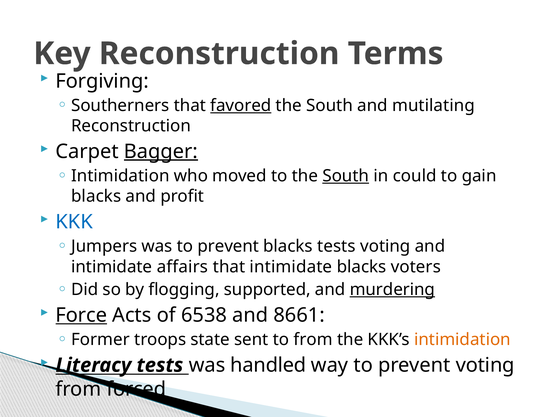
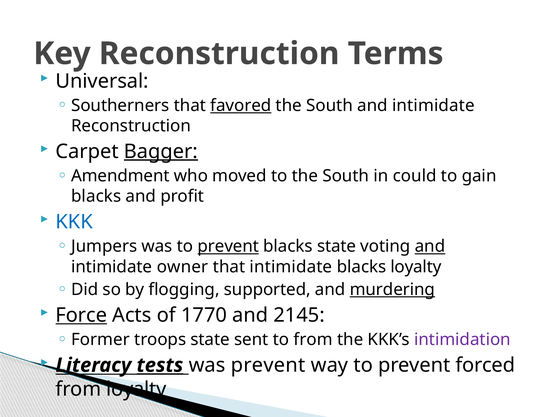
Forgiving: Forgiving -> Universal (102, 81)
mutilating: mutilating -> intimidate (433, 106)
Intimidation: Intimidation -> Amendment (120, 176)
South underline: present -> none (346, 176)
prevent underline: none -> present (228, 246)
blacks tests: tests -> state (337, 246)
and underline: none -> present (430, 246)
affairs: affairs -> owner (182, 267)
blacks voters: voters -> loyalty (416, 267)
6538: 6538 -> 1770 (204, 315)
8661: 8661 -> 2145 (299, 315)
intimidation colour: orange -> purple (462, 340)
tests underline: none -> present (160, 365)
was handled: handled -> prevent (268, 365)
prevent voting: voting -> forced (485, 365)
from forced: forced -> loyalty (136, 389)
